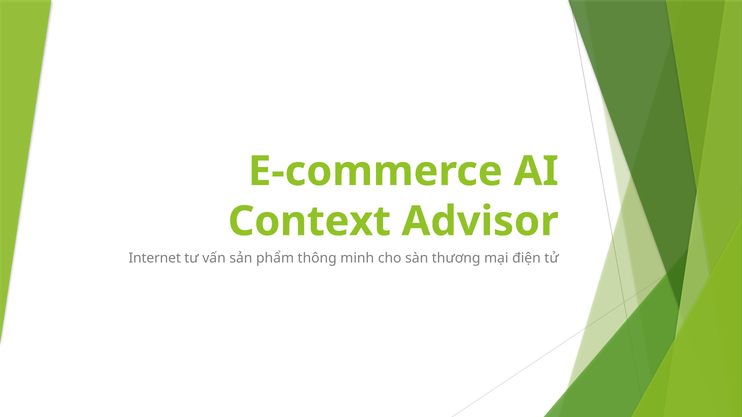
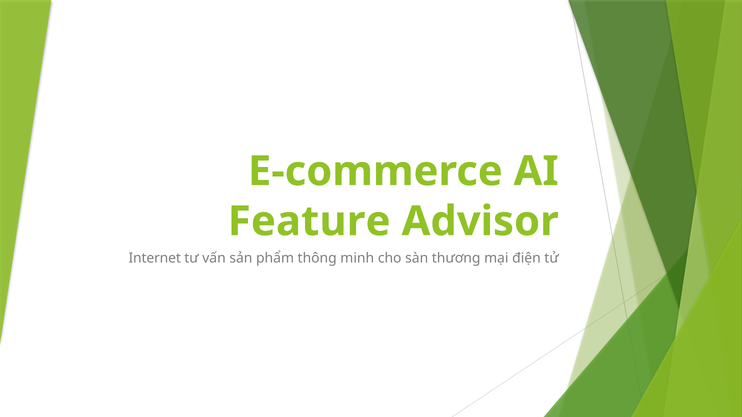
Context: Context -> Feature (309, 222)
